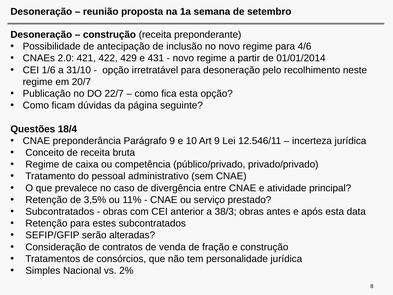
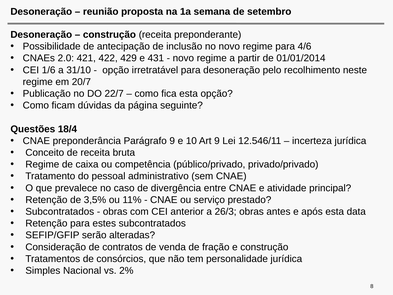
38/3: 38/3 -> 26/3 (226, 211)
